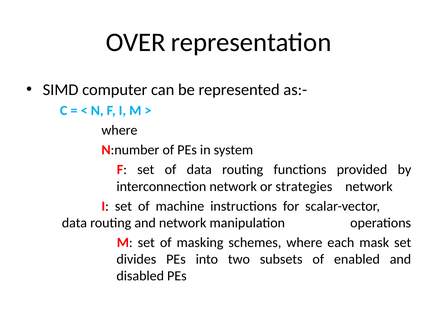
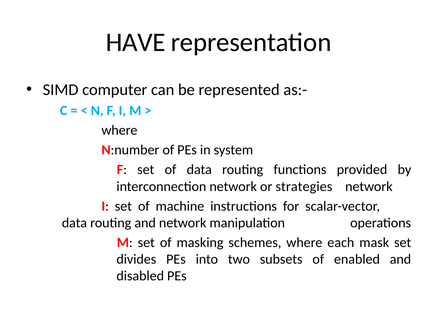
OVER: OVER -> HAVE (136, 42)
